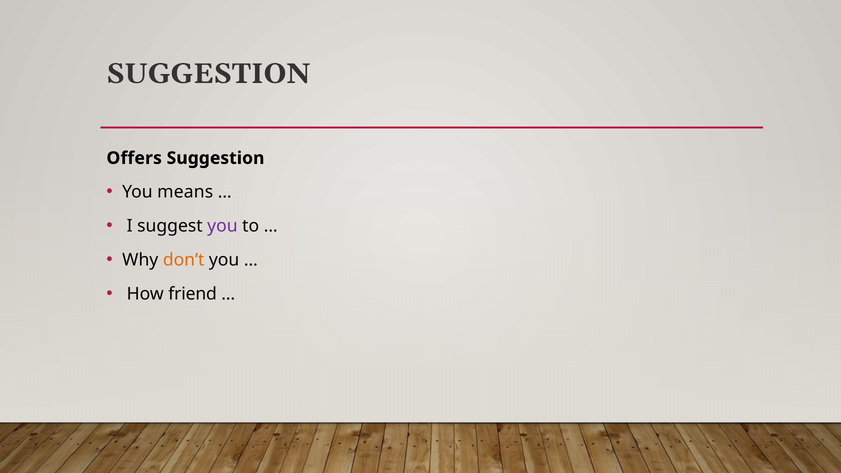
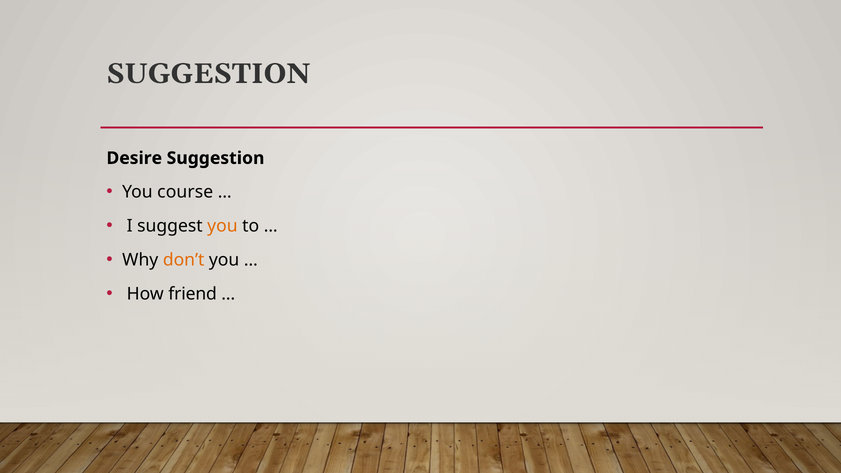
Offers: Offers -> Desire (134, 158)
means: means -> course (185, 192)
you colour: purple -> orange (222, 226)
